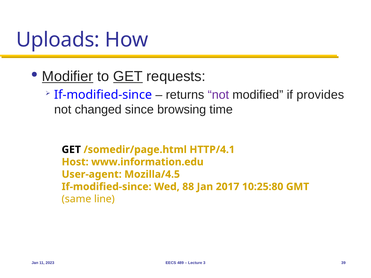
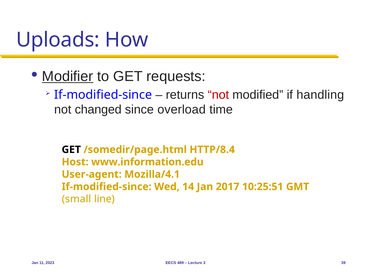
GET underline: present -> none (128, 76)
not colour: purple -> red (218, 95)
provides: provides -> handling (320, 95)
browsing: browsing -> overload (182, 110)
HTTP/4.1: HTTP/4.1 -> HTTP/8.4 (212, 150)
Mozilla/4.5: Mozilla/4.5 -> Mozilla/4.1 (152, 174)
88: 88 -> 14 (188, 187)
10:25:80: 10:25:80 -> 10:25:51 (263, 187)
same: same -> small (76, 199)
